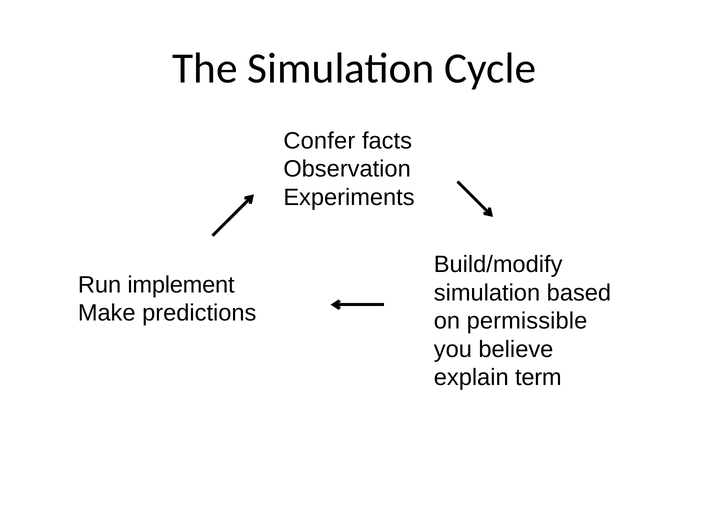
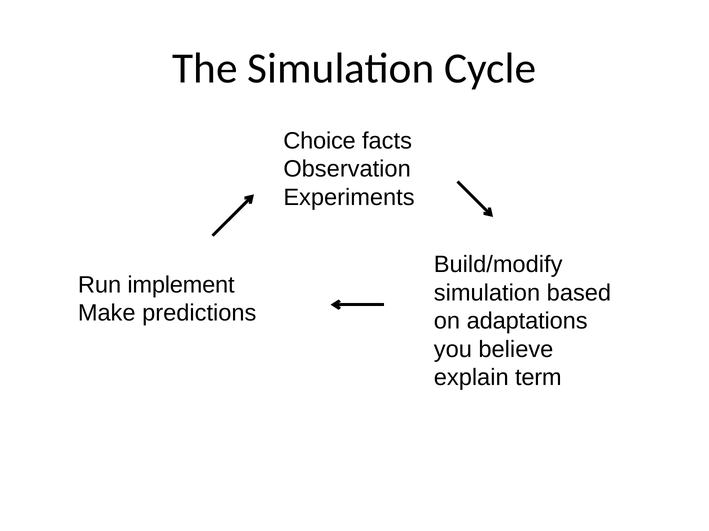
Confer: Confer -> Choice (320, 141)
permissible: permissible -> adaptations (527, 321)
